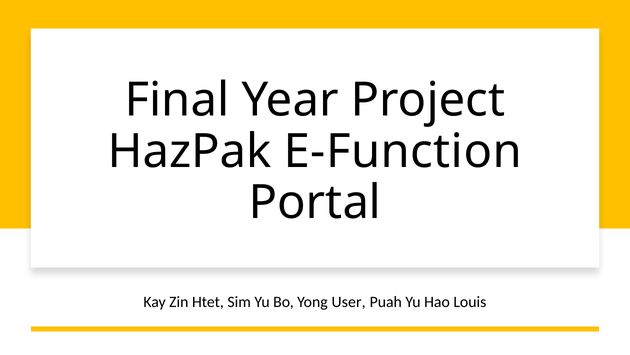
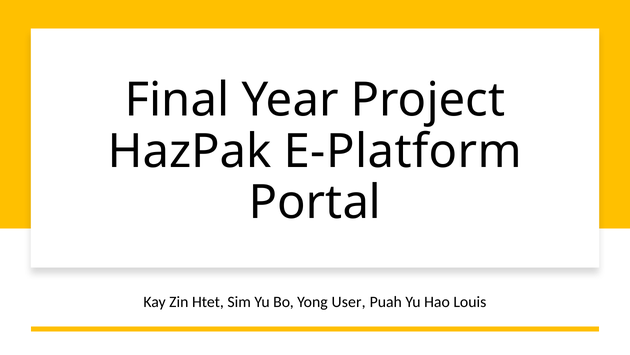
E-Function: E-Function -> E-Platform (403, 151)
